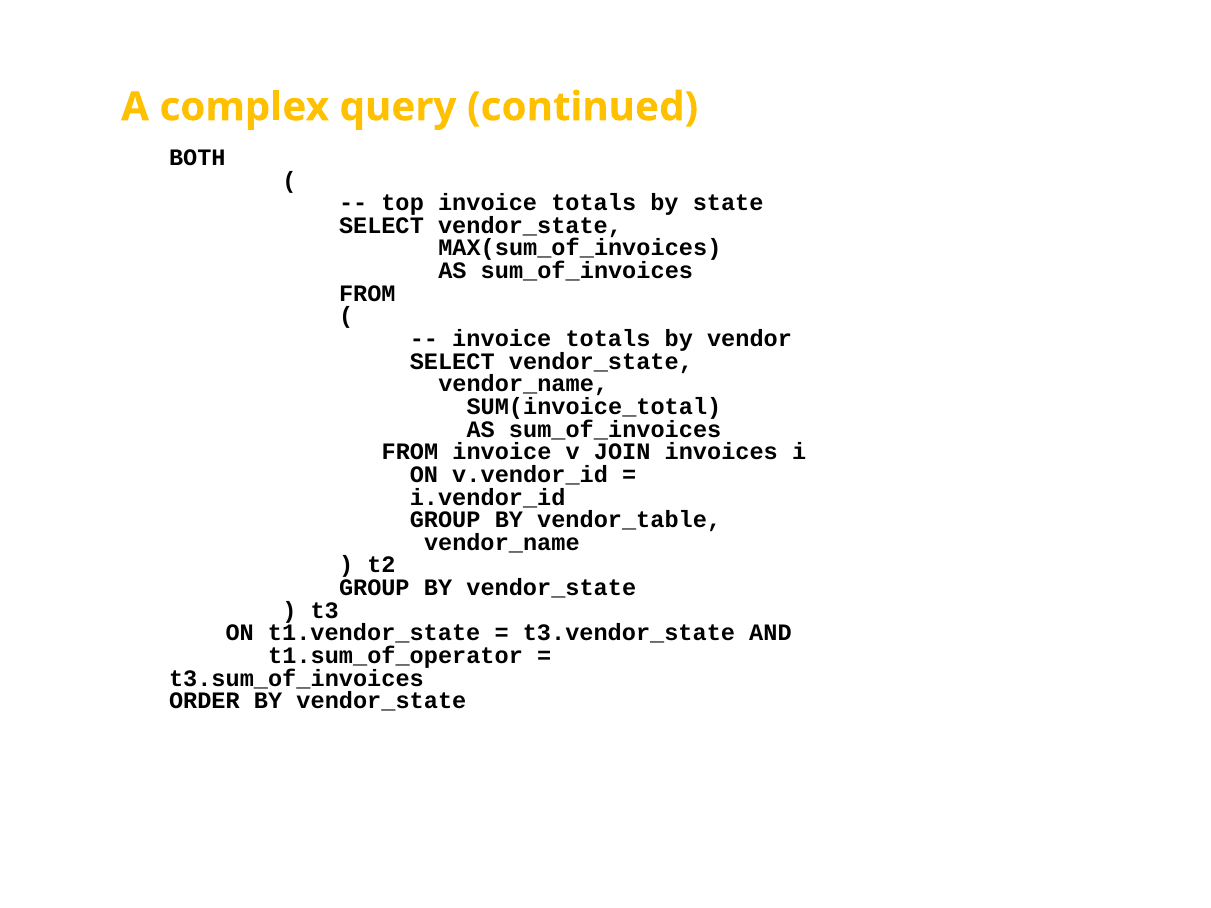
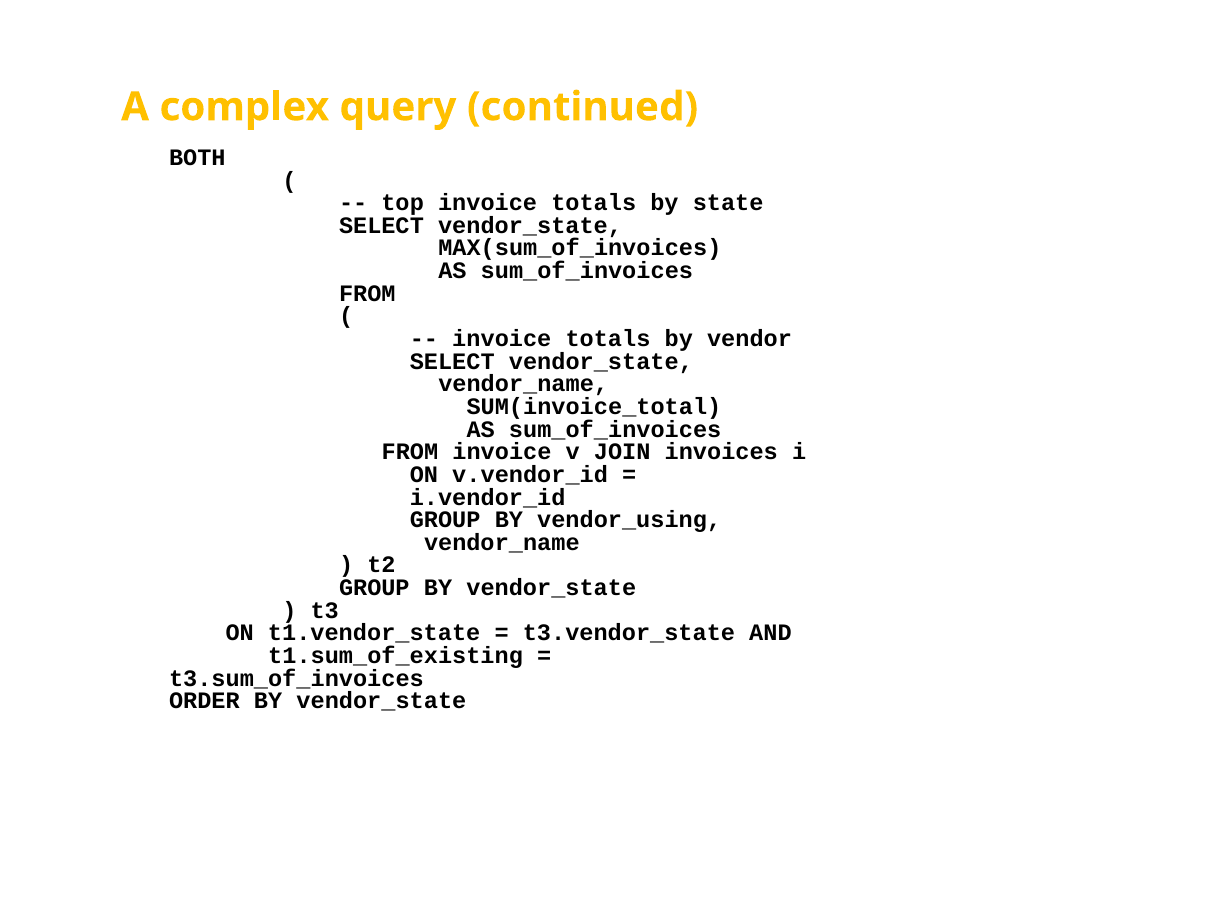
vendor_table: vendor_table -> vendor_using (629, 520)
t1.sum_of_operator: t1.sum_of_operator -> t1.sum_of_existing (396, 656)
